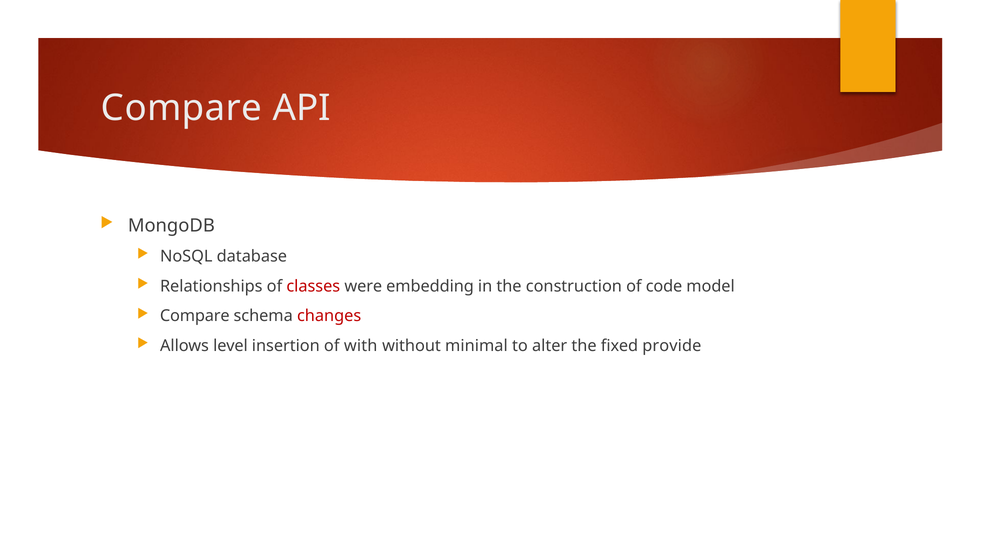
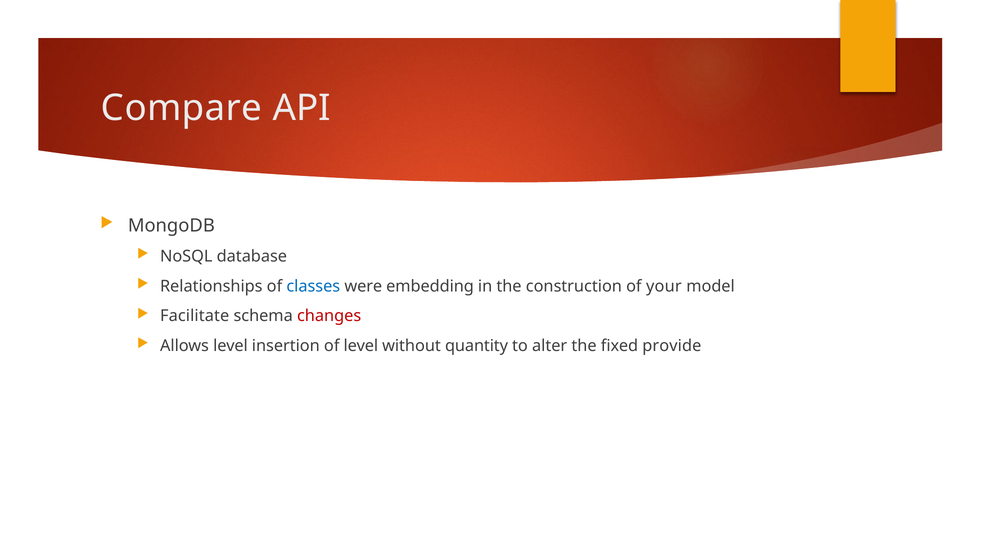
classes colour: red -> blue (313, 286)
code: code -> your (664, 286)
Compare: Compare -> Facilitate (195, 316)
of with: with -> level (361, 346)
minimal: minimal -> quantity (477, 346)
